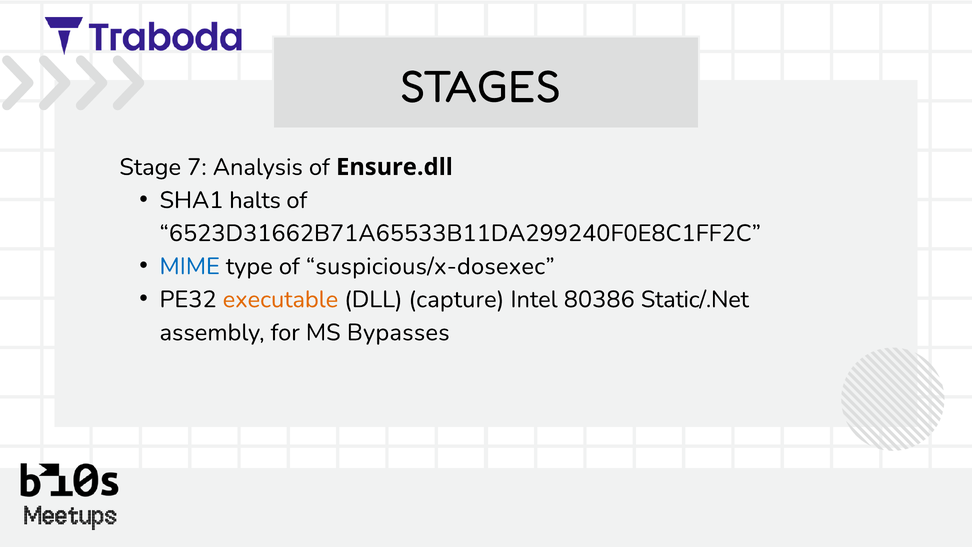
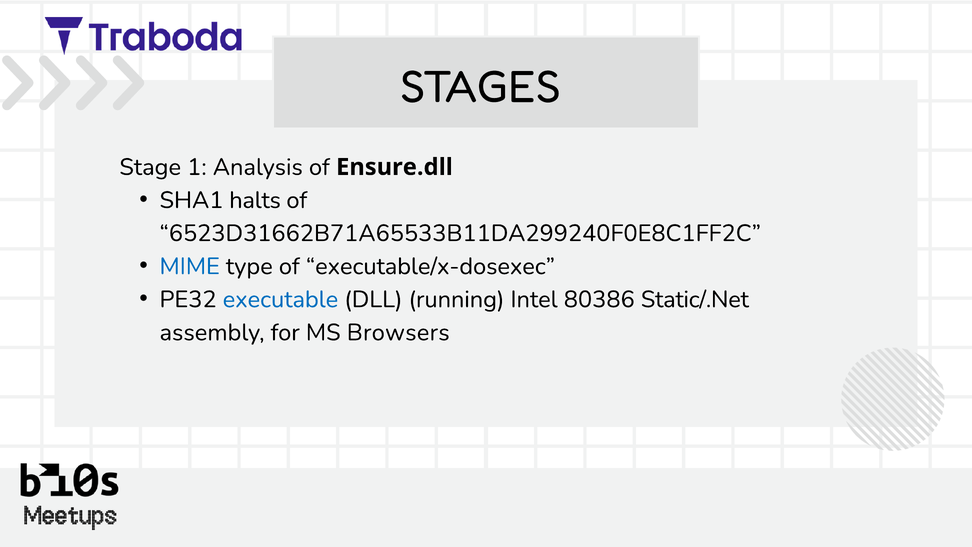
7: 7 -> 1 (197, 167)
suspicious/x-dosexec: suspicious/x-dosexec -> executable/x-dosexec (430, 266)
executable colour: orange -> blue (280, 299)
capture: capture -> running (456, 299)
Bypasses: Bypasses -> Browsers (398, 332)
